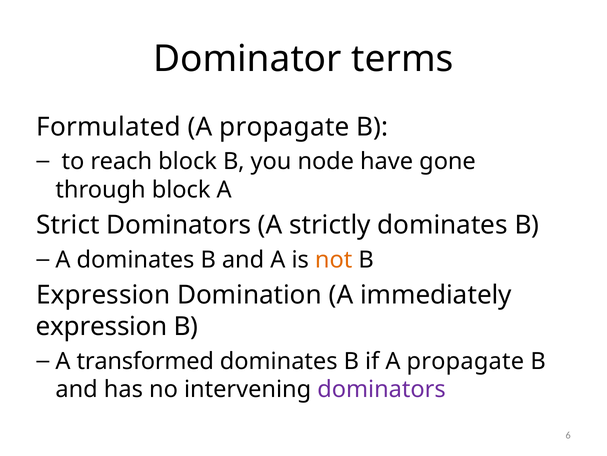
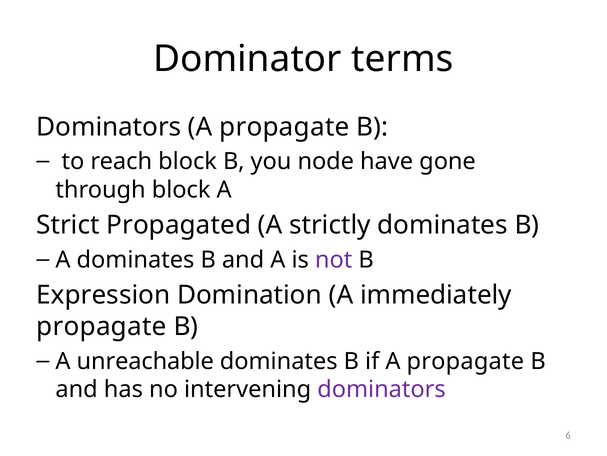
Formulated: Formulated -> Dominators (109, 127)
Strict Dominators: Dominators -> Propagated (179, 225)
not colour: orange -> purple (334, 259)
expression: expression -> propagate (101, 326)
transformed: transformed -> unreachable (145, 361)
